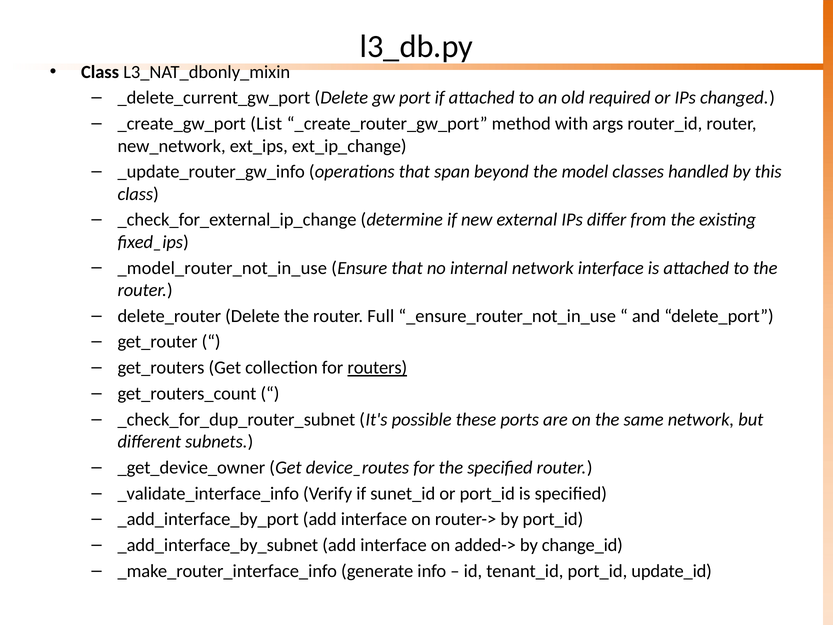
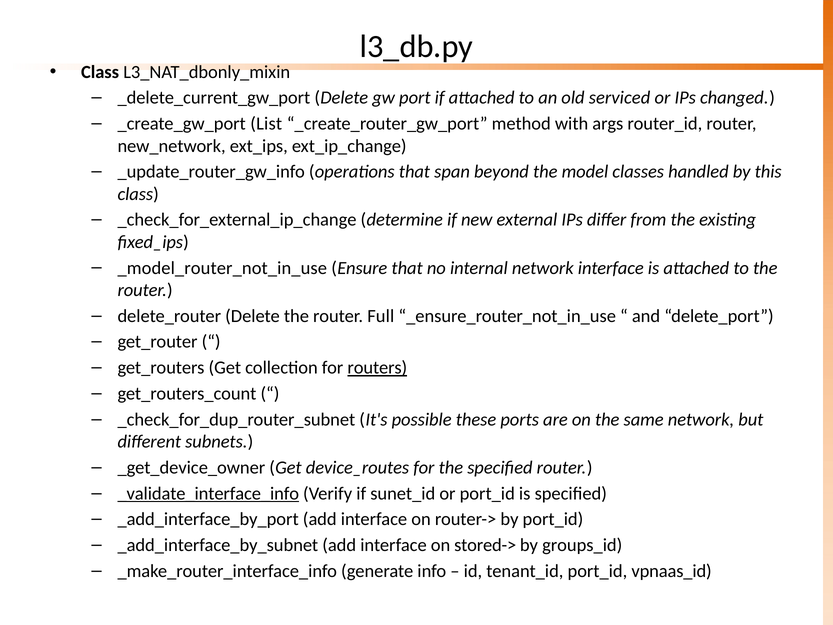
required: required -> serviced (620, 98)
_validate_interface_info underline: none -> present (208, 493)
added->: added-> -> stored-> (485, 545)
change_id: change_id -> groups_id (582, 545)
update_id: update_id -> vpnaas_id (672, 571)
